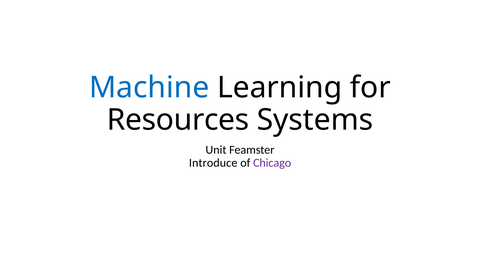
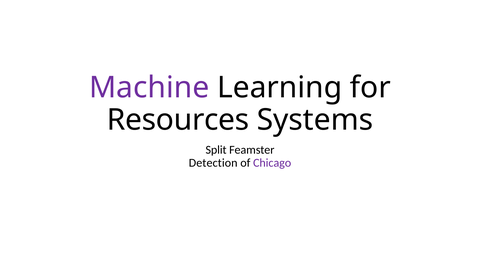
Machine colour: blue -> purple (149, 88)
Unit: Unit -> Split (216, 150)
Introduce: Introduce -> Detection (213, 163)
